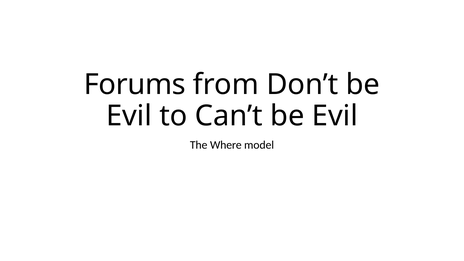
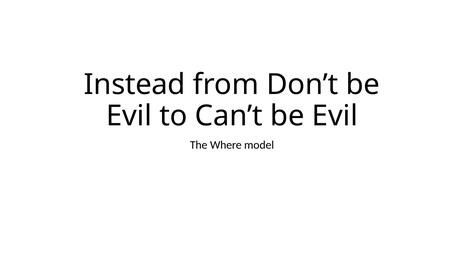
Forums: Forums -> Instead (135, 85)
